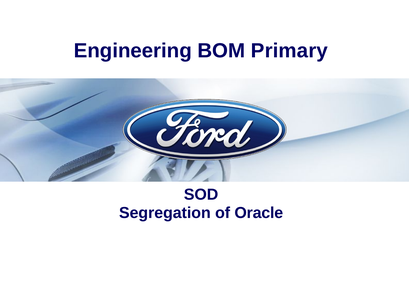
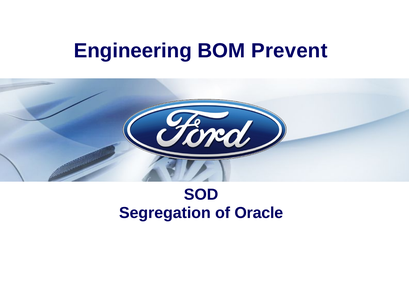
Primary: Primary -> Prevent (289, 51)
